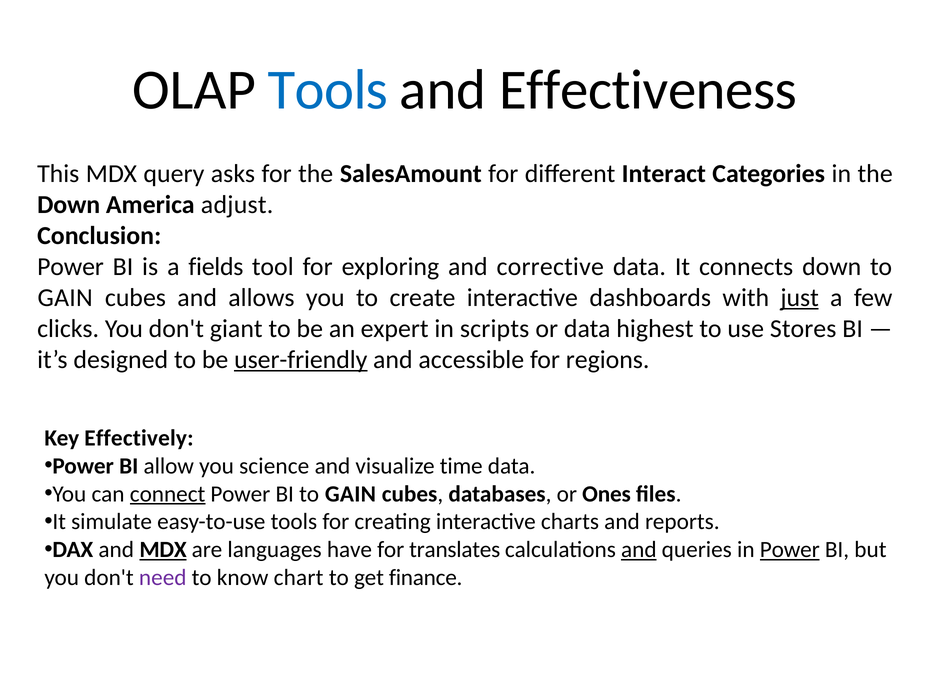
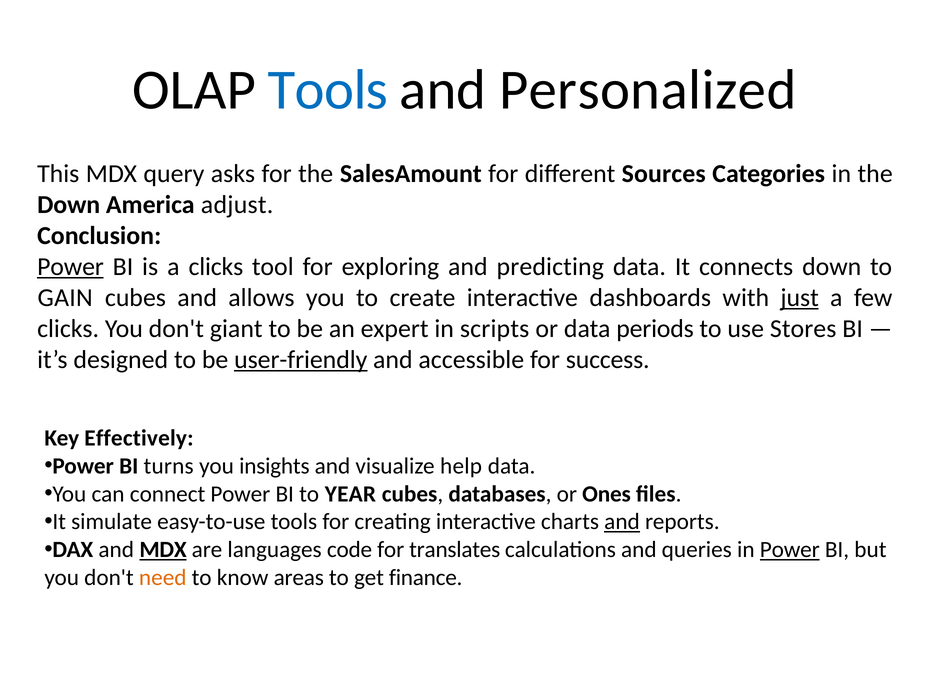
Effectiveness: Effectiveness -> Personalized (648, 90)
Interact: Interact -> Sources (664, 174)
Power underline: none -> present (70, 267)
a fields: fields -> clicks (216, 267)
corrective: corrective -> predicting (550, 267)
highest: highest -> periods (655, 329)
regions: regions -> success (608, 360)
allow: allow -> turns (169, 466)
science: science -> insights (274, 466)
time: time -> help (461, 466)
connect underline: present -> none (168, 494)
BI to GAIN: GAIN -> YEAR (350, 494)
and underline: none -> present (622, 522)
have: have -> code (350, 550)
and underline: present -> none (639, 550)
need colour: purple -> orange (163, 578)
chart: chart -> areas (299, 578)
